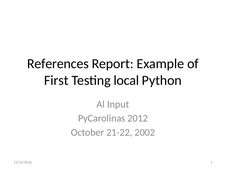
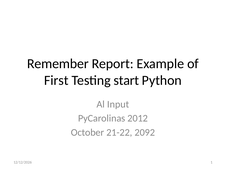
References: References -> Remember (58, 64)
local: local -> start (126, 80)
2002: 2002 -> 2092 (145, 132)
